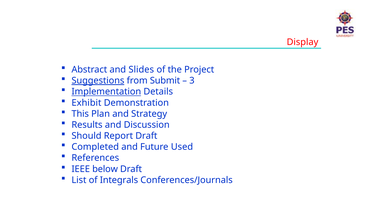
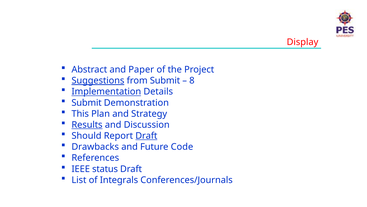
Slides: Slides -> Paper (141, 69)
3: 3 -> 8 (192, 80)
Exhibit: Exhibit -> Submit (87, 102)
Results underline: none -> present (87, 124)
Draft underline: none -> present (146, 135)
Completed: Completed -> Drawbacks (95, 146)
Used: Used -> Code (182, 146)
below: below -> status (105, 169)
